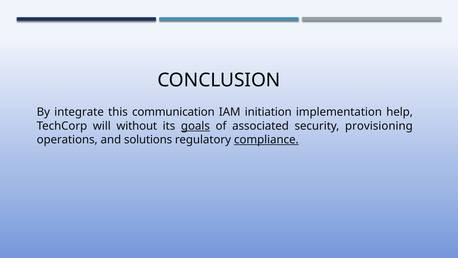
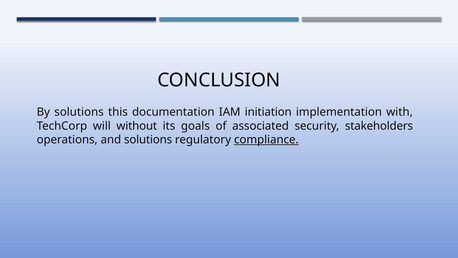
By integrate: integrate -> solutions (79, 112)
communication: communication -> documentation (173, 112)
help: help -> with (400, 112)
goals underline: present -> none (195, 126)
provisioning: provisioning -> stakeholders (379, 126)
